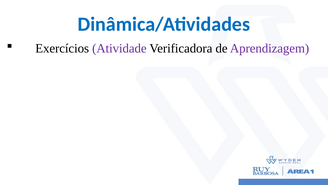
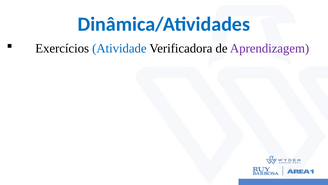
Atividade colour: purple -> blue (119, 48)
